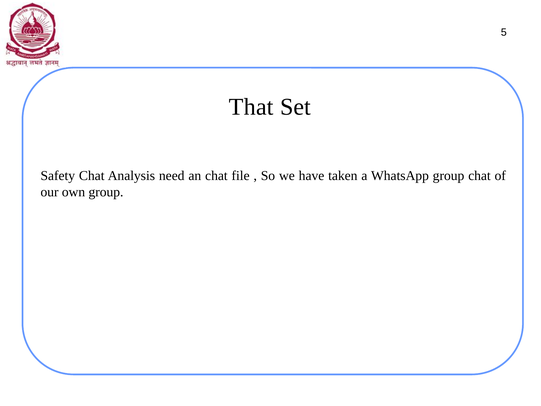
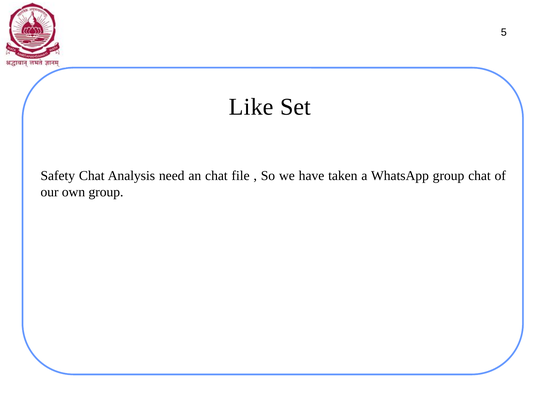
That: That -> Like (251, 107)
